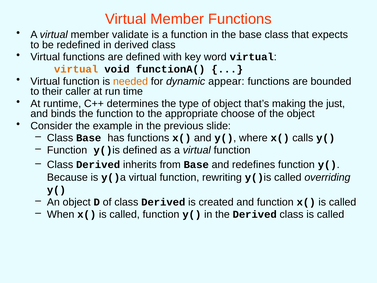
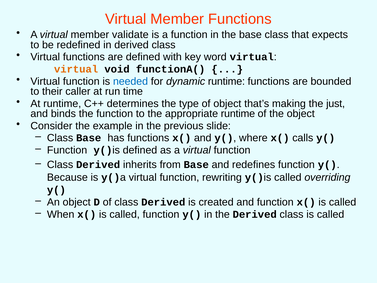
needed colour: orange -> blue (130, 81)
dynamic appear: appear -> runtime (226, 81)
appropriate choose: choose -> runtime (238, 114)
